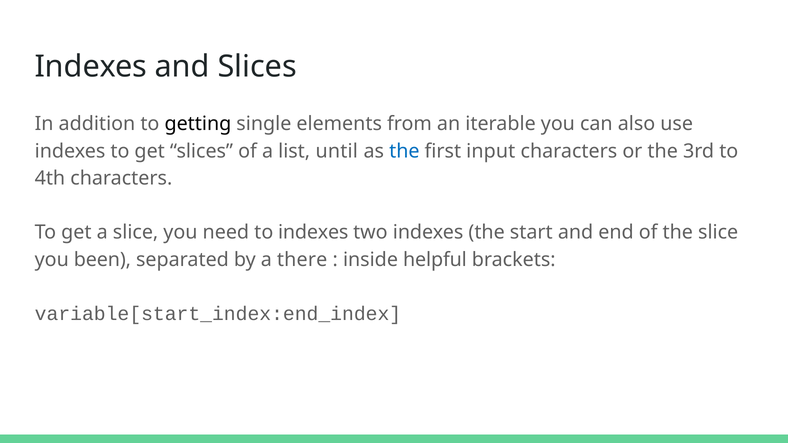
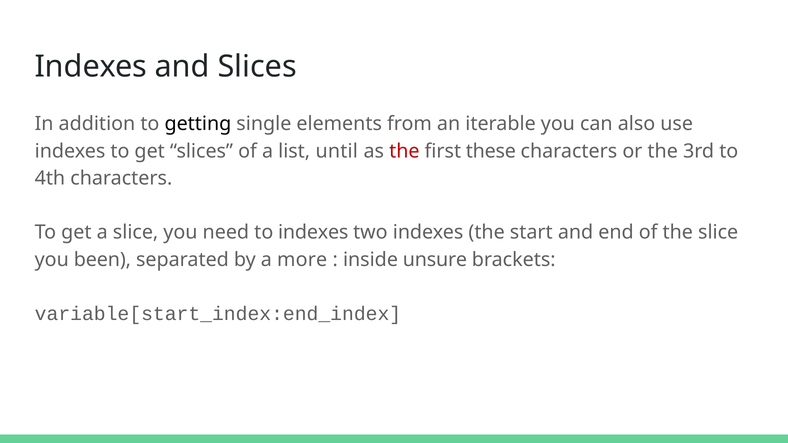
the colour: blue -> red (404, 151)
input: input -> these (491, 151)
there: there -> more (302, 260)
helpful: helpful -> unsure (435, 260)
